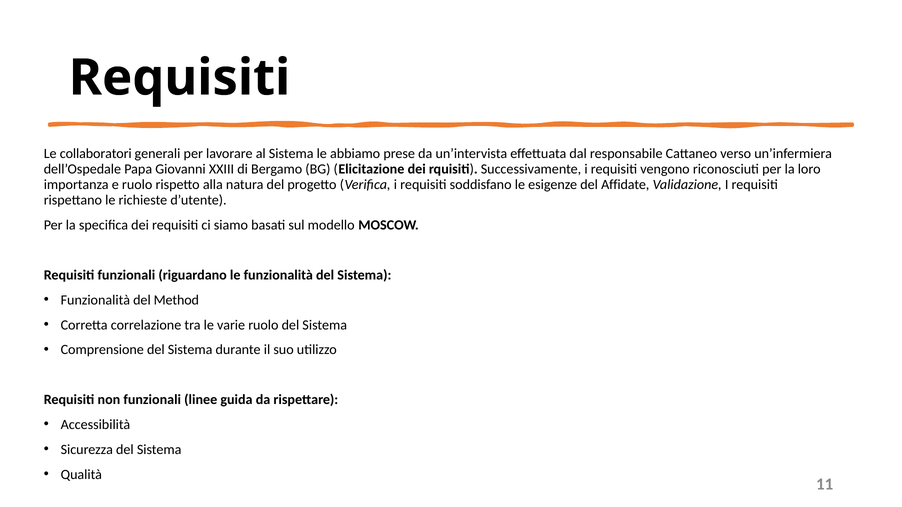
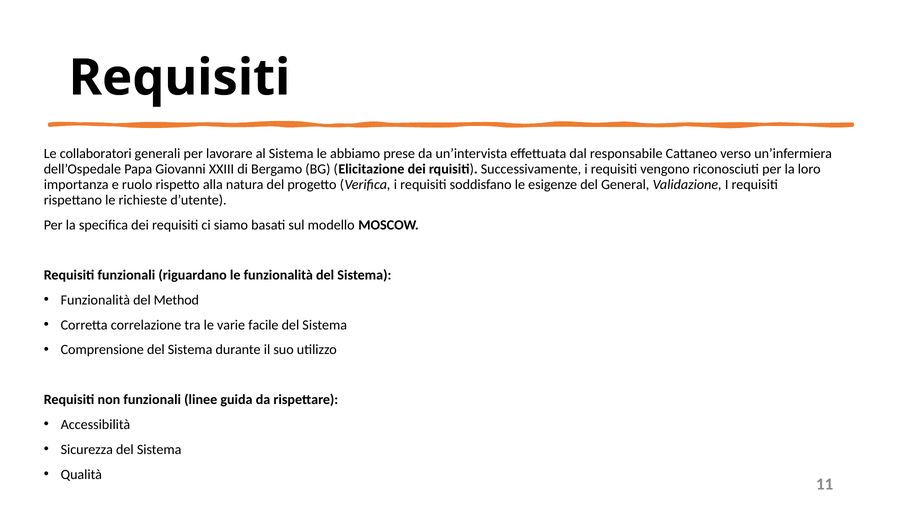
Affidate: Affidate -> General (625, 185)
varie ruolo: ruolo -> facile (263, 325)
